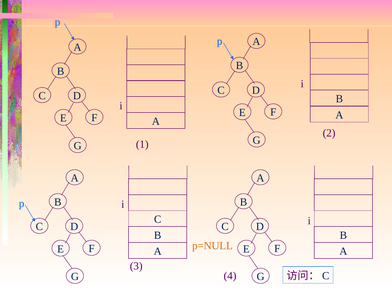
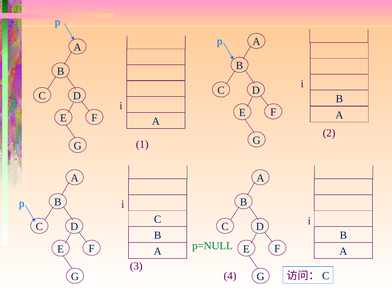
p=NULL colour: orange -> green (212, 246)
